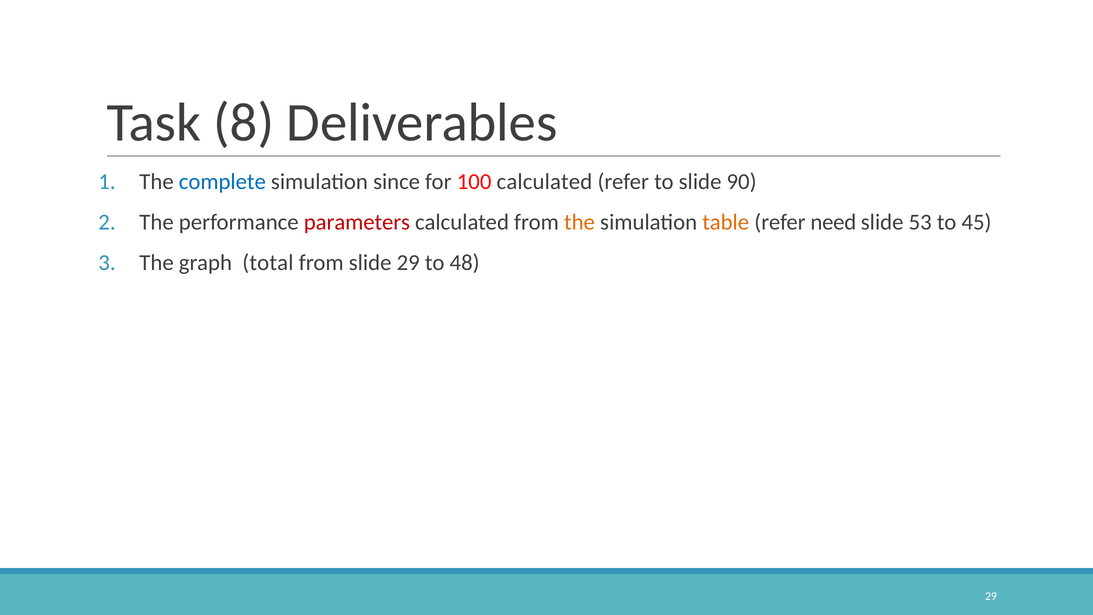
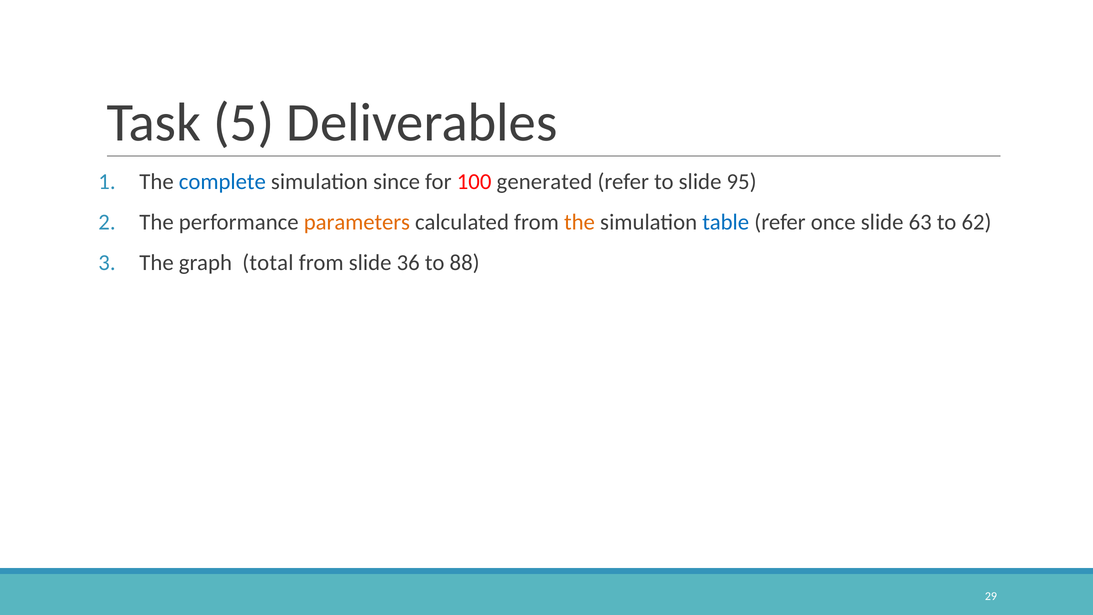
8: 8 -> 5 (244, 122)
100 calculated: calculated -> generated (544, 182)
90: 90 -> 95 (742, 182)
parameters colour: red -> orange (357, 222)
table colour: orange -> blue (726, 222)
need: need -> once (833, 222)
53: 53 -> 63 (920, 222)
45: 45 -> 62 (977, 222)
slide 29: 29 -> 36 (408, 263)
48: 48 -> 88 (465, 263)
